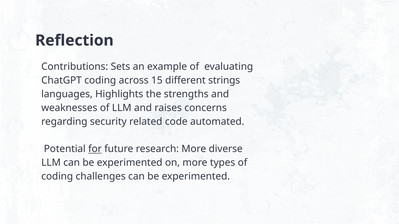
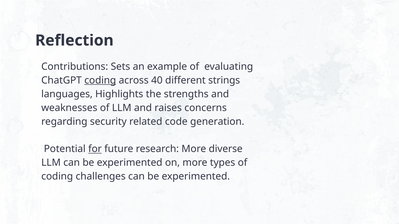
coding underline: none -> present (100, 80)
15: 15 -> 40 (157, 80)
automated: automated -> generation (217, 122)
